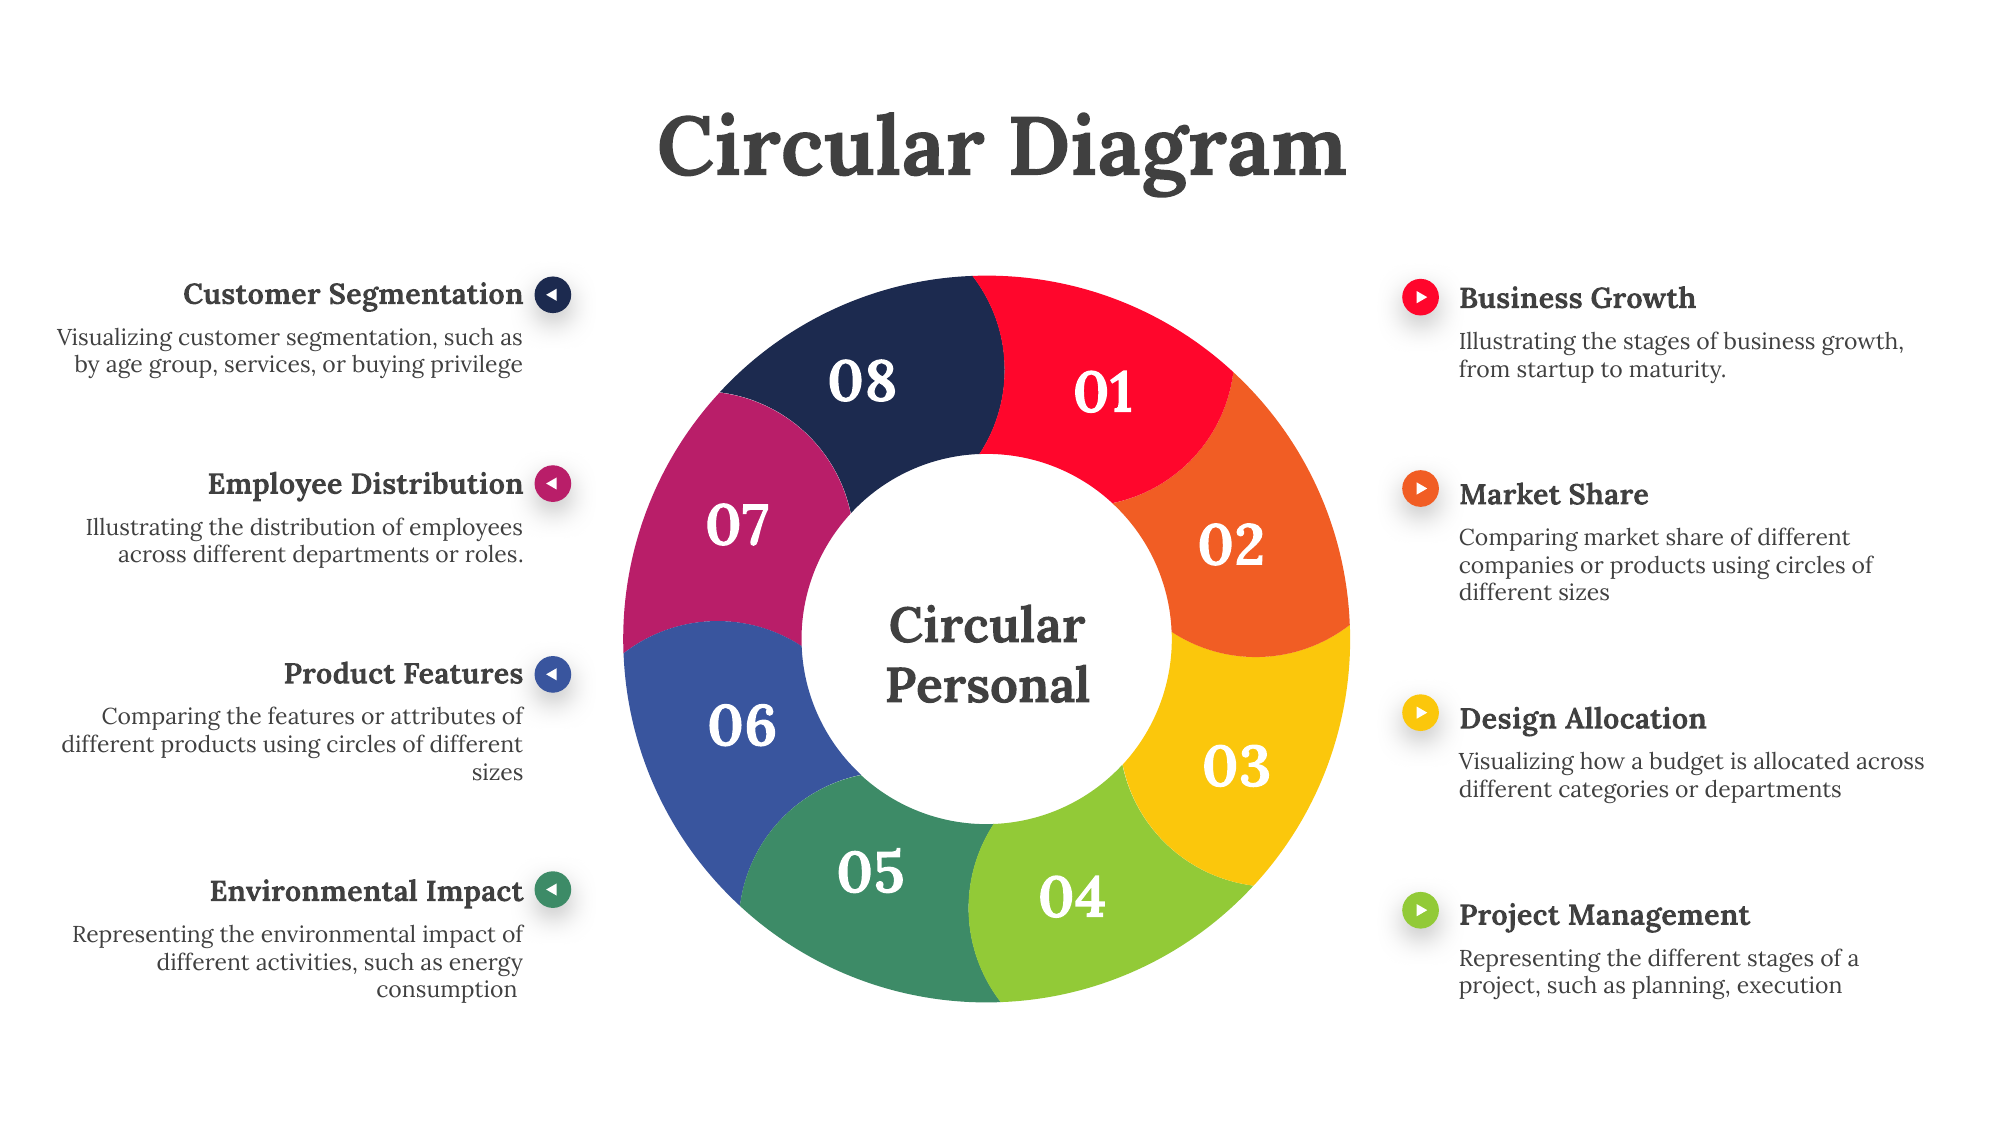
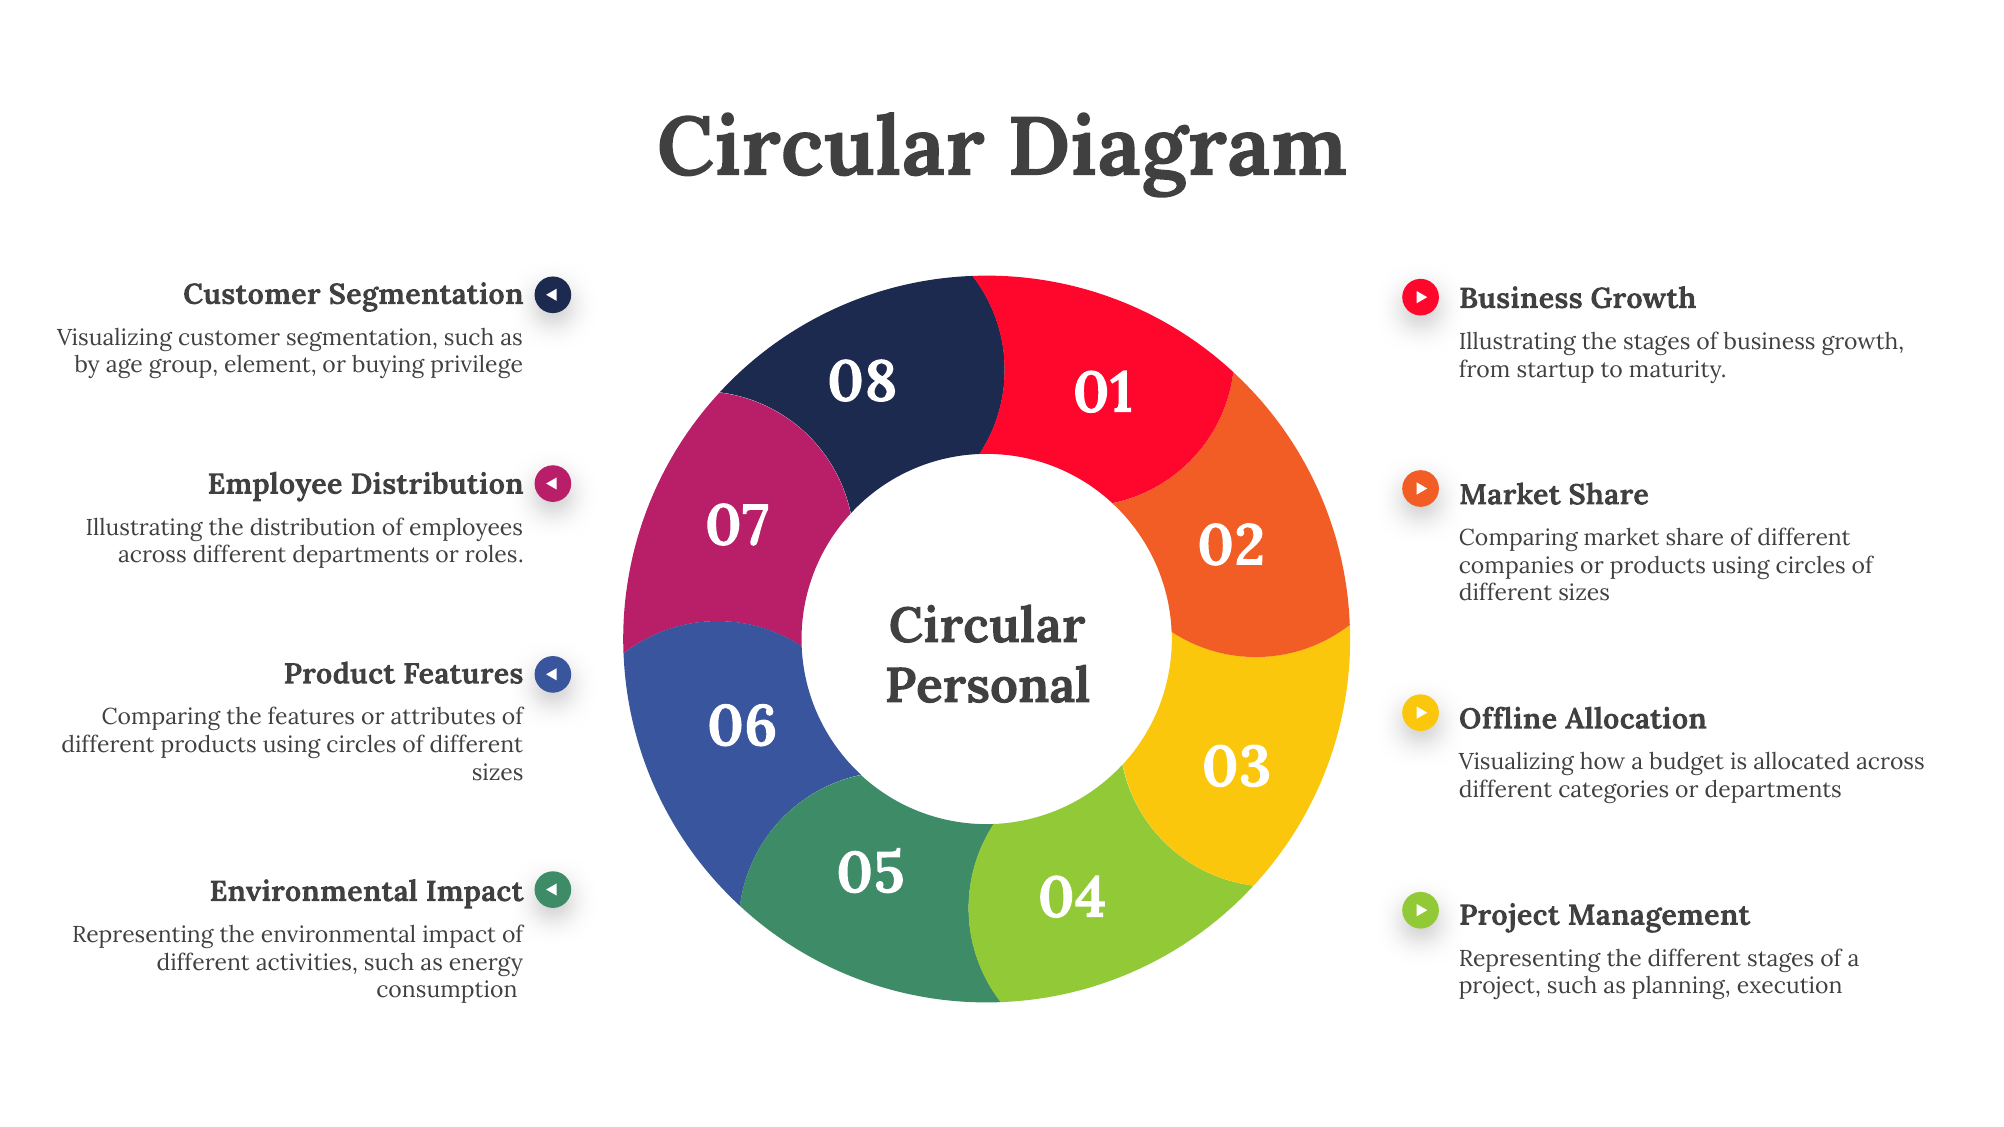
services: services -> element (270, 365)
Design: Design -> Offline (1508, 719)
